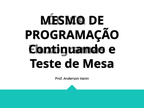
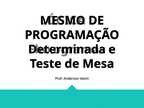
Continuando: Continuando -> Determinada (67, 49)
